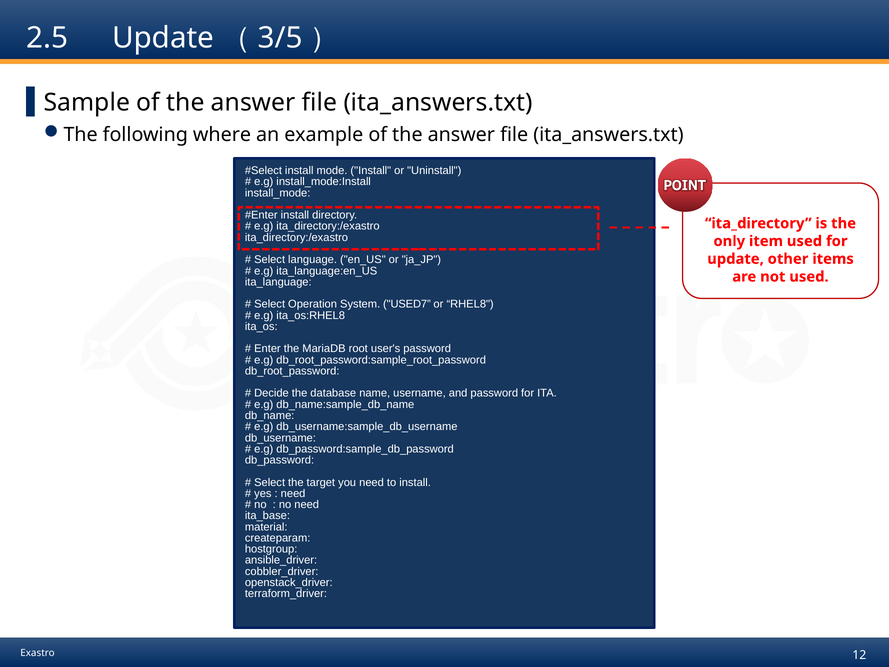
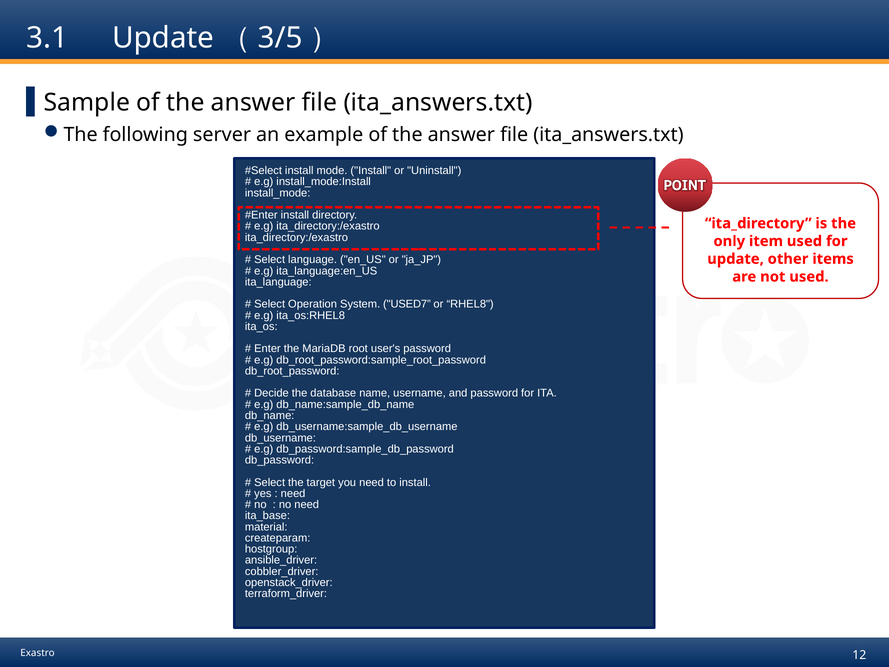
2.5: 2.5 -> 3.1 (47, 38)
where: where -> server (222, 135)
